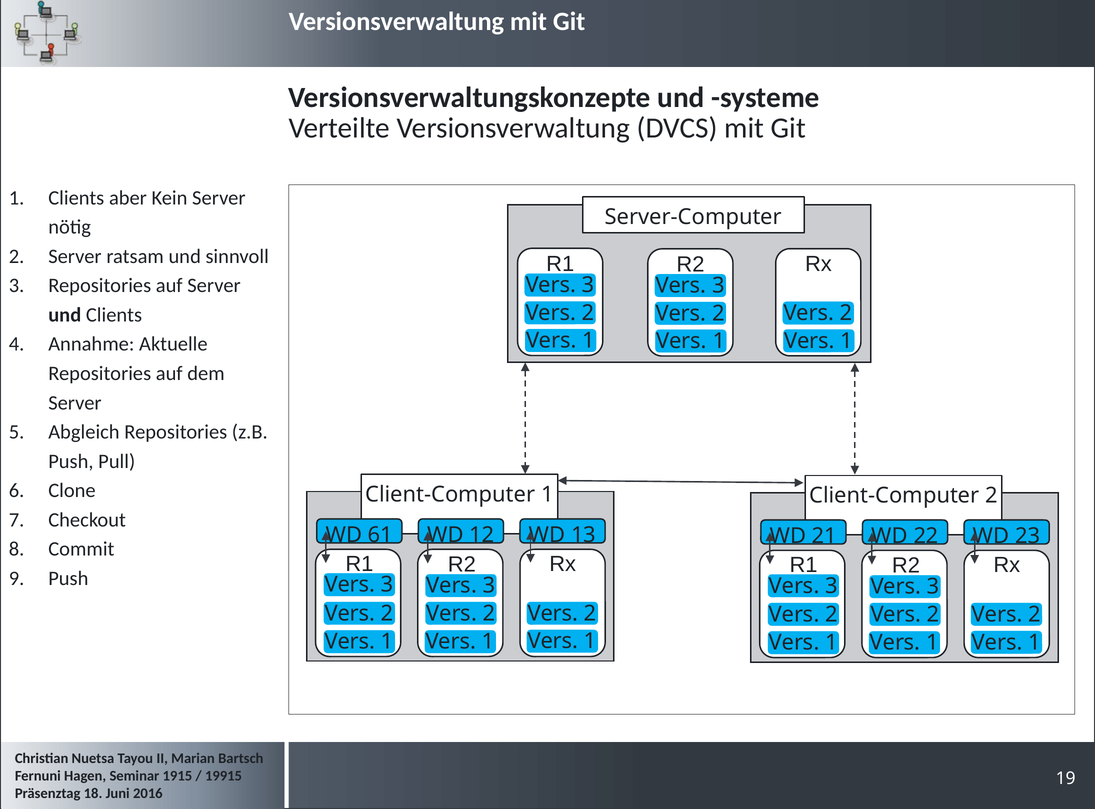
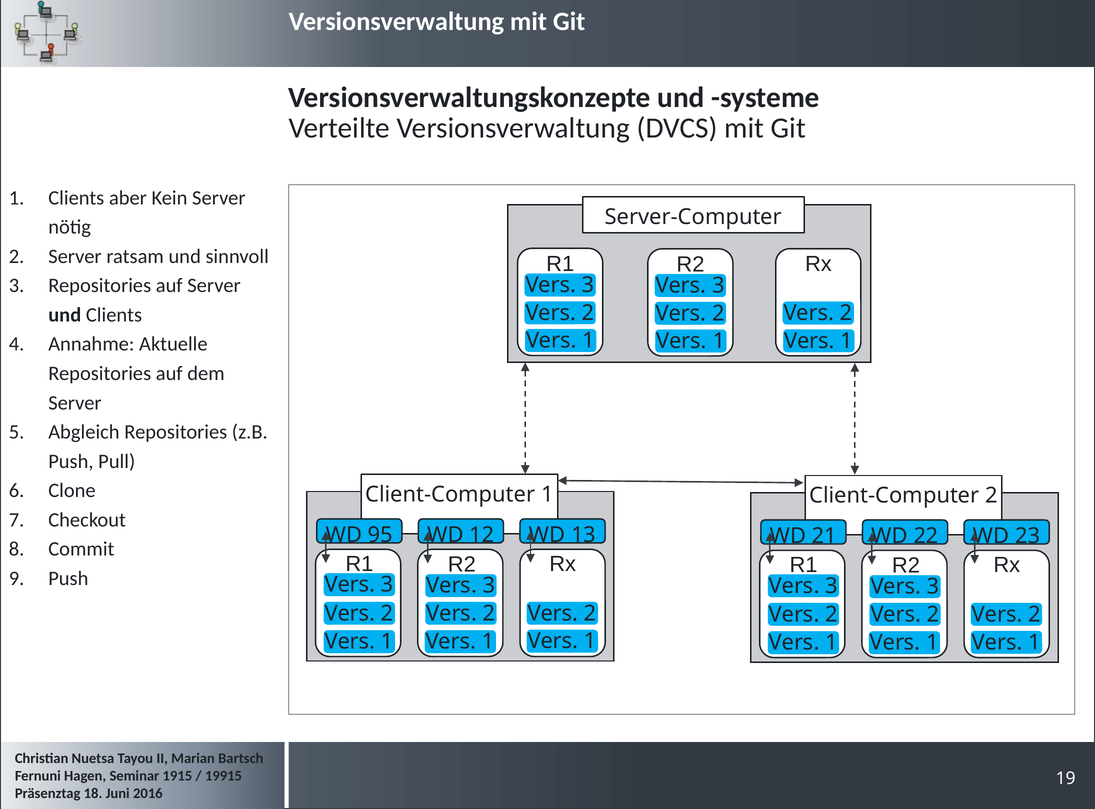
61: 61 -> 95 (380, 535)
